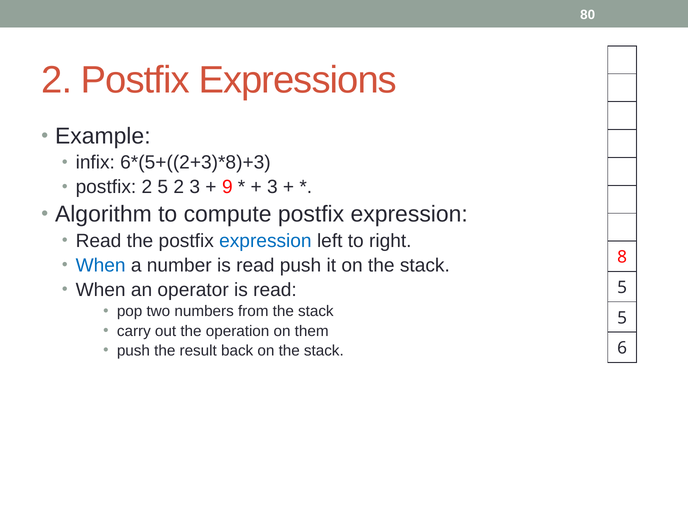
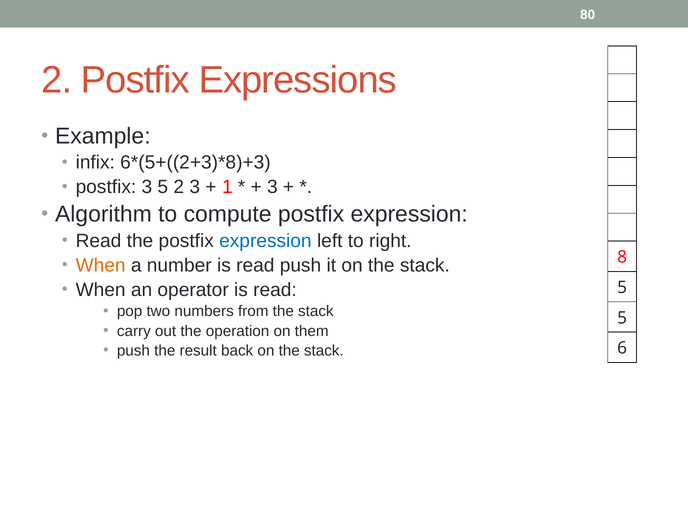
postfix 2: 2 -> 3 (147, 187)
9: 9 -> 1 (227, 187)
When colour: blue -> orange (101, 265)
